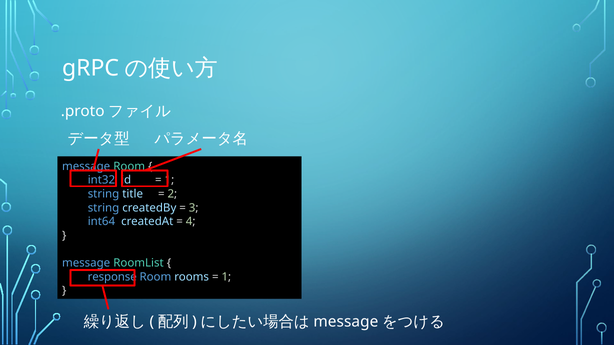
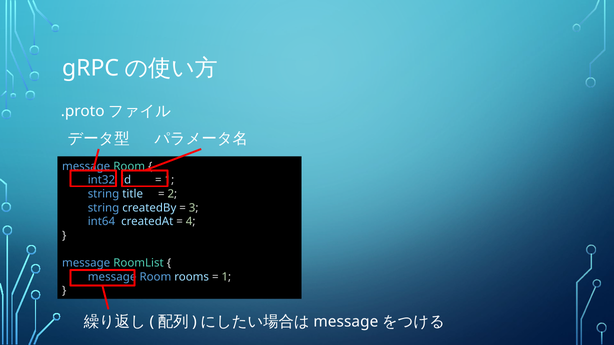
response: response -> message (112, 277)
